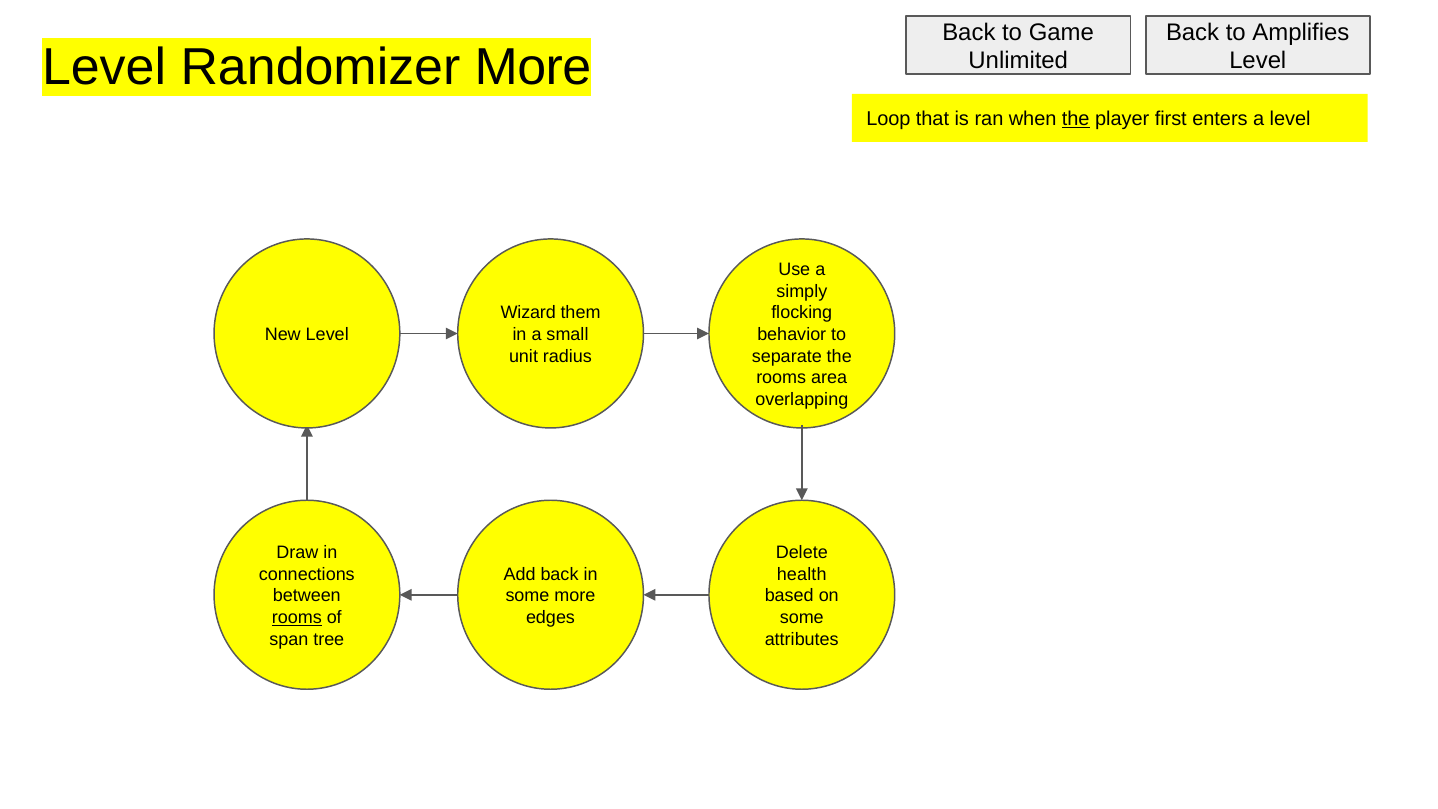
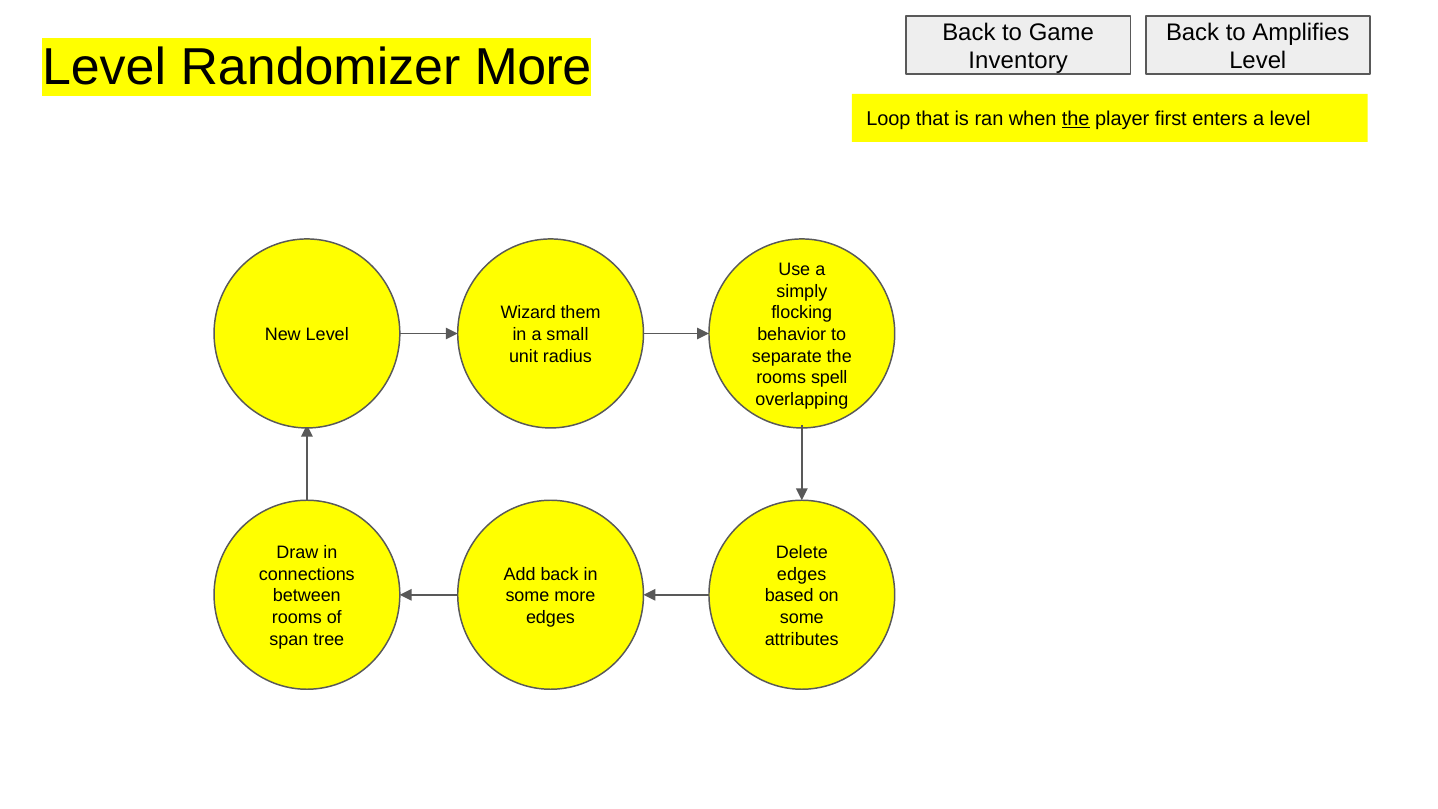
Unlimited: Unlimited -> Inventory (1018, 61)
area: area -> spell (829, 378)
health: health -> edges (802, 574)
rooms underline: present -> none (297, 617)
